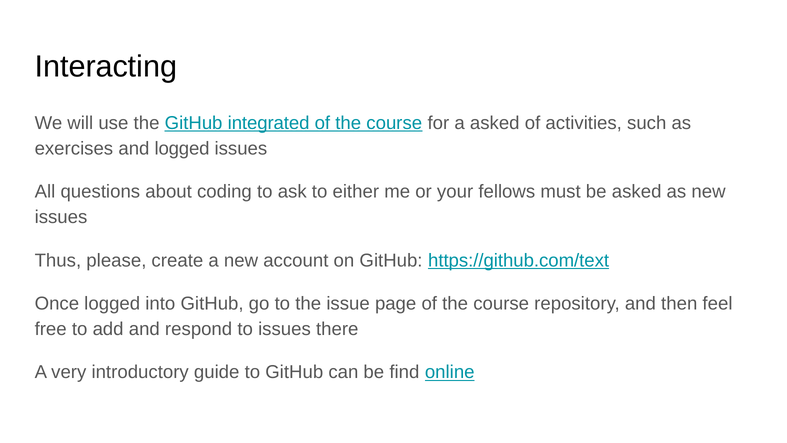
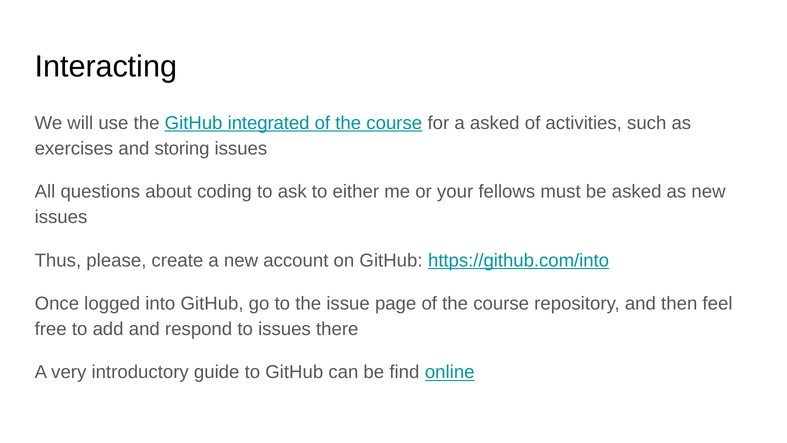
and logged: logged -> storing (182, 148)
https://github.com/text: https://github.com/text -> https://github.com/into (519, 260)
